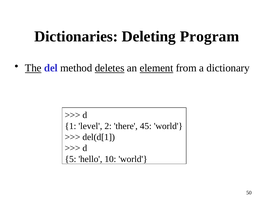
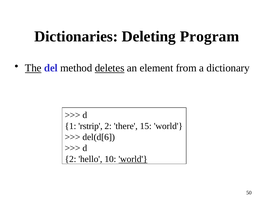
element underline: present -> none (156, 68)
level: level -> rstrip (90, 126)
45: 45 -> 15 (146, 126)
del(d[1: del(d[1 -> del(d[6 (99, 137)
5: 5 -> 2 (71, 159)
world underline: none -> present (133, 159)
